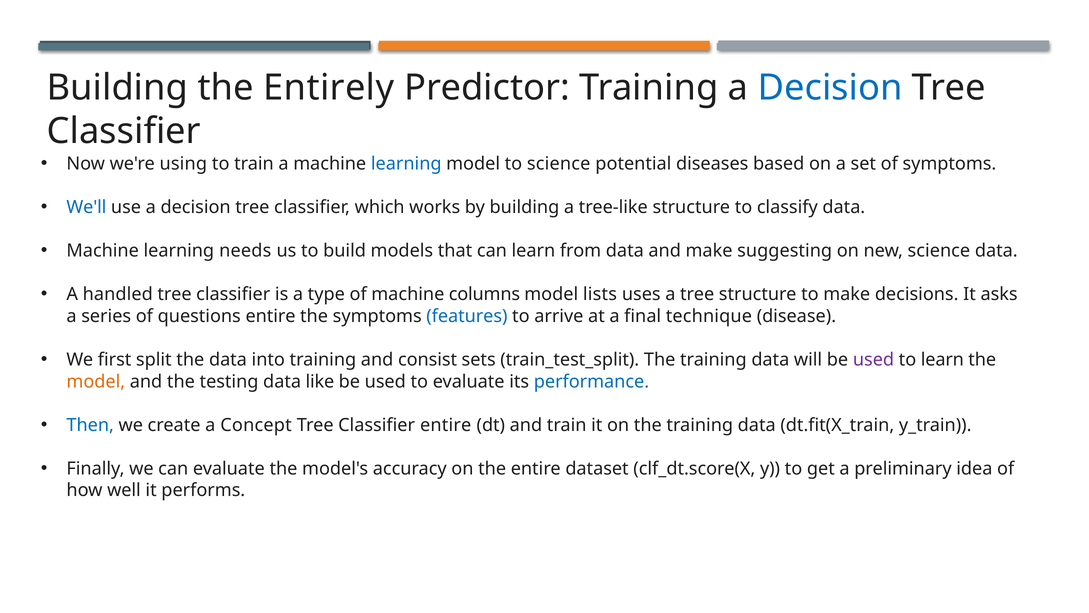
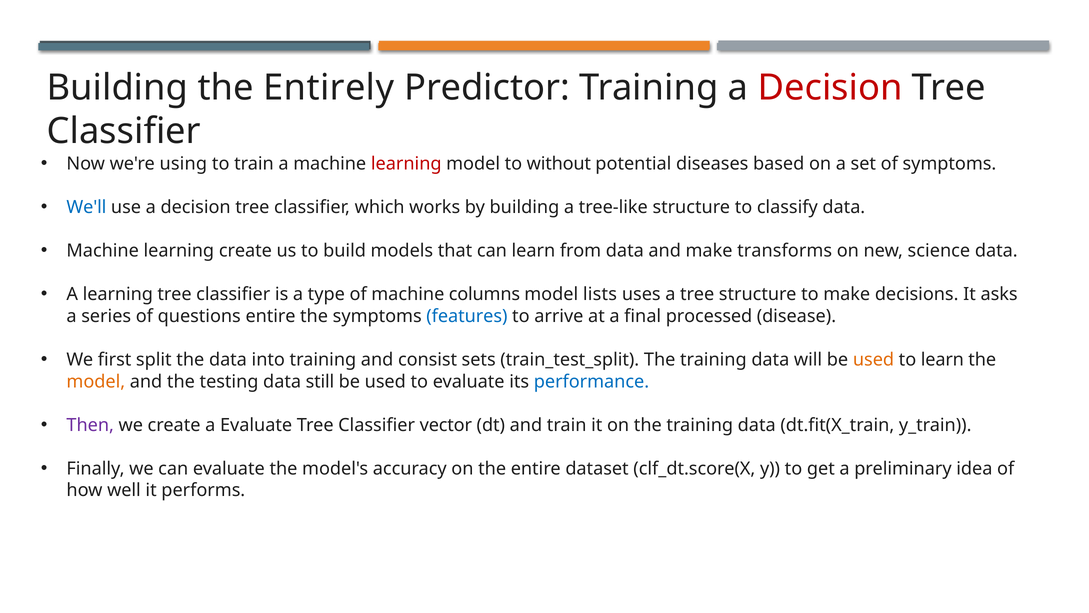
Decision colour: blue -> red (830, 88)
learning colour: blue -> red (406, 164)
to science: science -> without (559, 164)
learning needs: needs -> create (245, 251)
suggesting: suggesting -> transforms (785, 251)
A handled: handled -> learning (118, 294)
technique: technique -> processed (709, 316)
used colour: purple -> orange (874, 360)
like: like -> still (320, 381)
Then colour: blue -> purple (90, 425)
a Concept: Concept -> Evaluate (256, 425)
Classifier entire: entire -> vector (446, 425)
